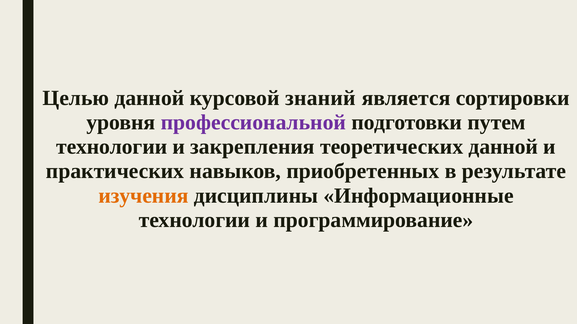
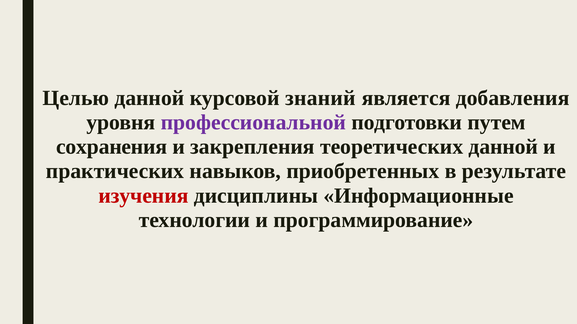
сортировки: сортировки -> добавления (513, 98)
технологии: технологии -> сохранения (112, 147)
изучения colour: orange -> red (143, 196)
